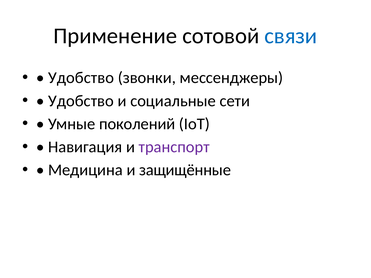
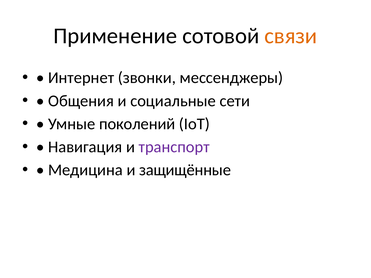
связи colour: blue -> orange (291, 36)
Удобство: Удобство -> Интернет (81, 78)
Удобство: Удобство -> Общения (81, 101)
